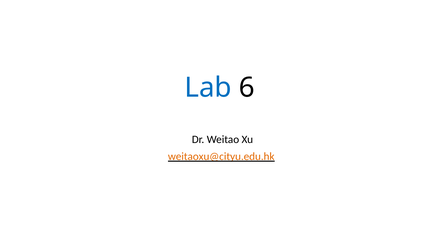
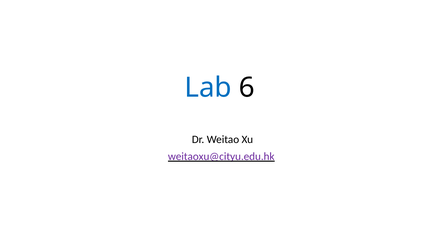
weitaoxu@cityu.edu.hk colour: orange -> purple (221, 156)
